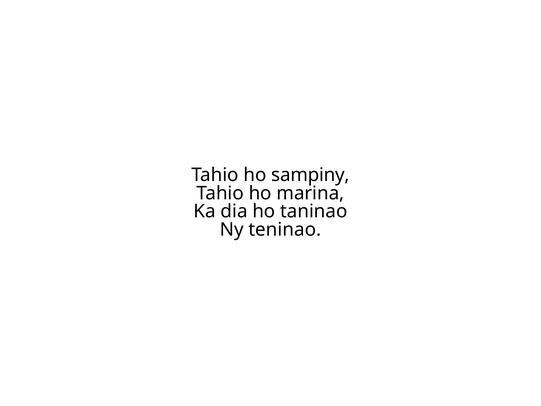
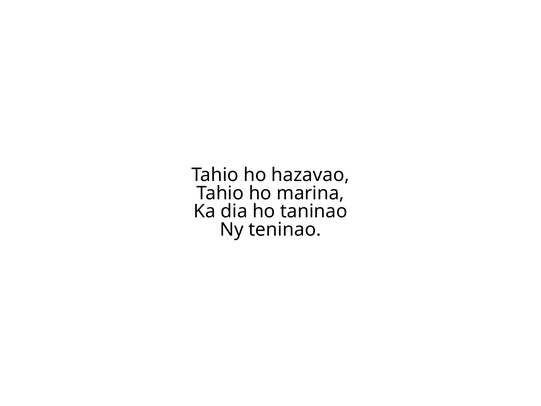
sampiny: sampiny -> hazavao (310, 175)
